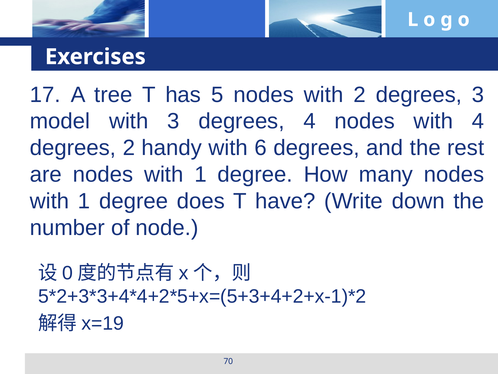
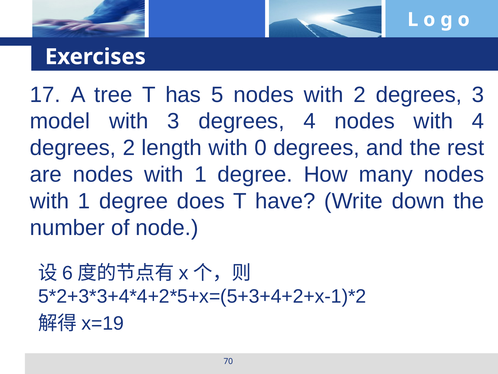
handy: handy -> length (172, 148)
6: 6 -> 0 (261, 148)
0: 0 -> 6 (67, 273)
